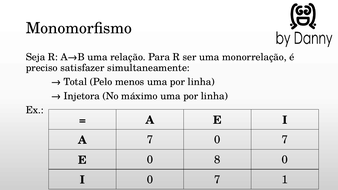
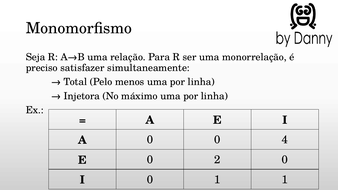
A 7: 7 -> 0 (150, 140)
7: 7 -> 4 (285, 140)
8: 8 -> 2 (217, 160)
I 0 7: 7 -> 1 (217, 180)
